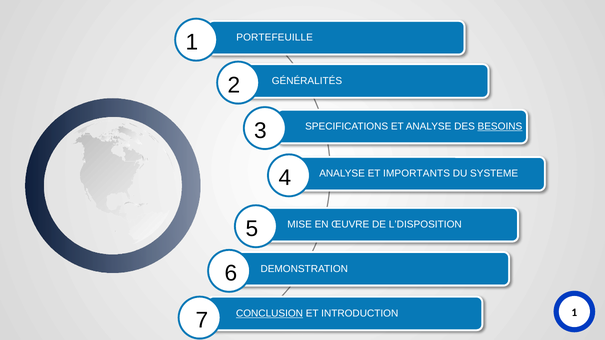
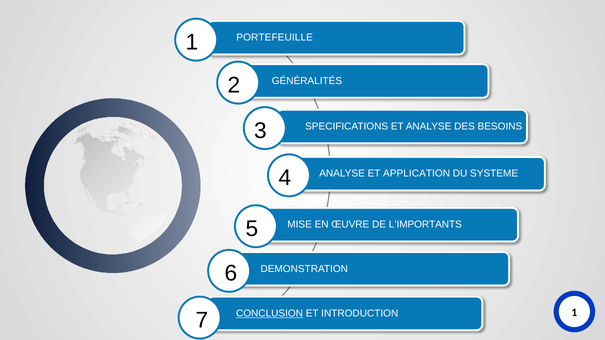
BESOINS underline: present -> none (500, 127)
IMPORTANTS: IMPORTANTS -> APPLICATION (417, 174)
L’DISPOSITION: L’DISPOSITION -> L’IMPORTANTS (425, 225)
